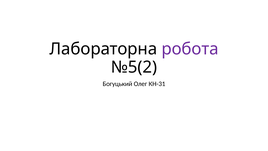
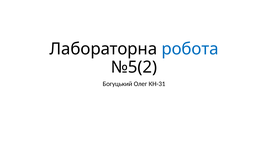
робота colour: purple -> blue (190, 49)
